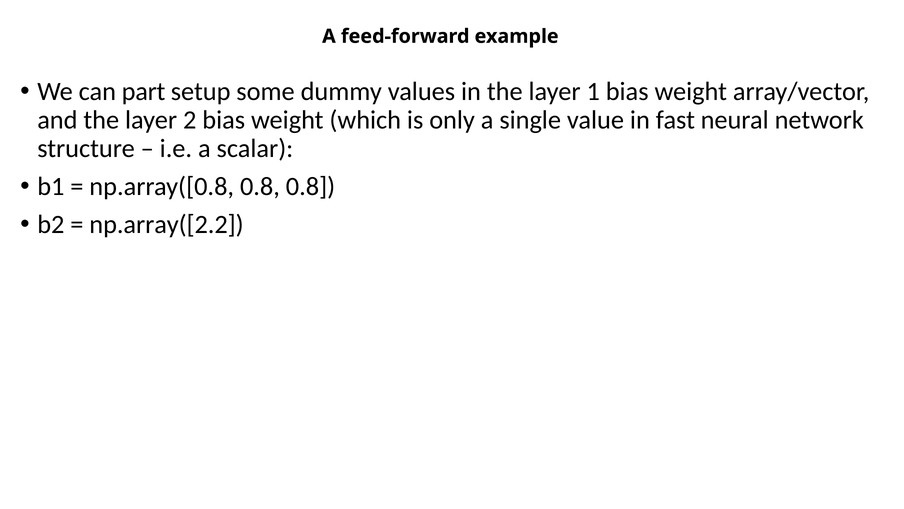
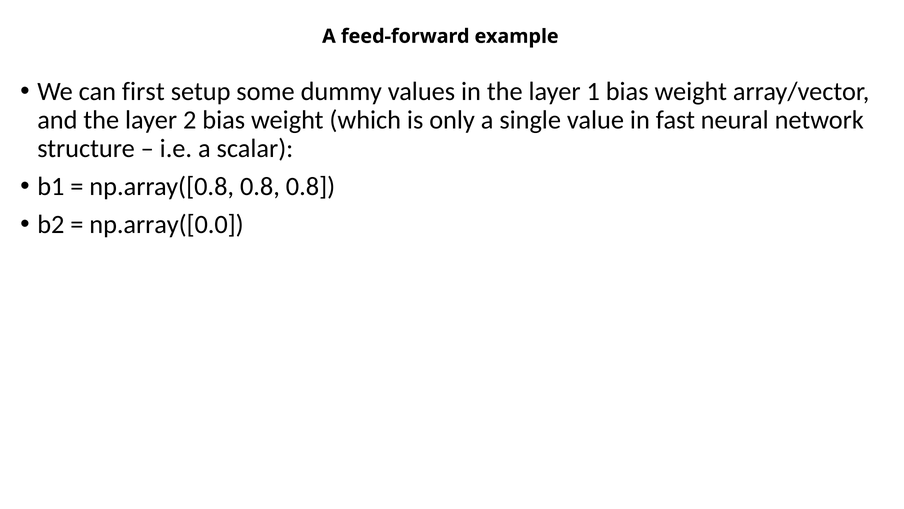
part: part -> first (143, 91)
np.array([2.2: np.array([2.2 -> np.array([0.0 (167, 224)
